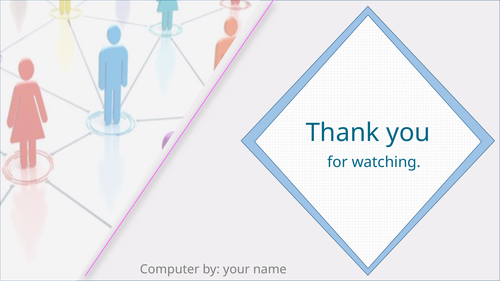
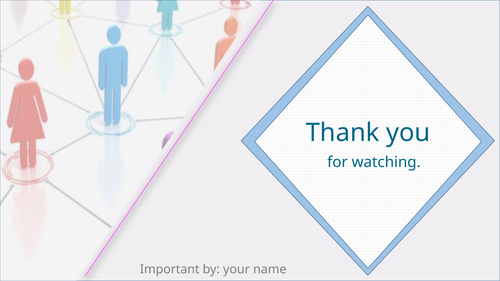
Computer: Computer -> Important (170, 270)
